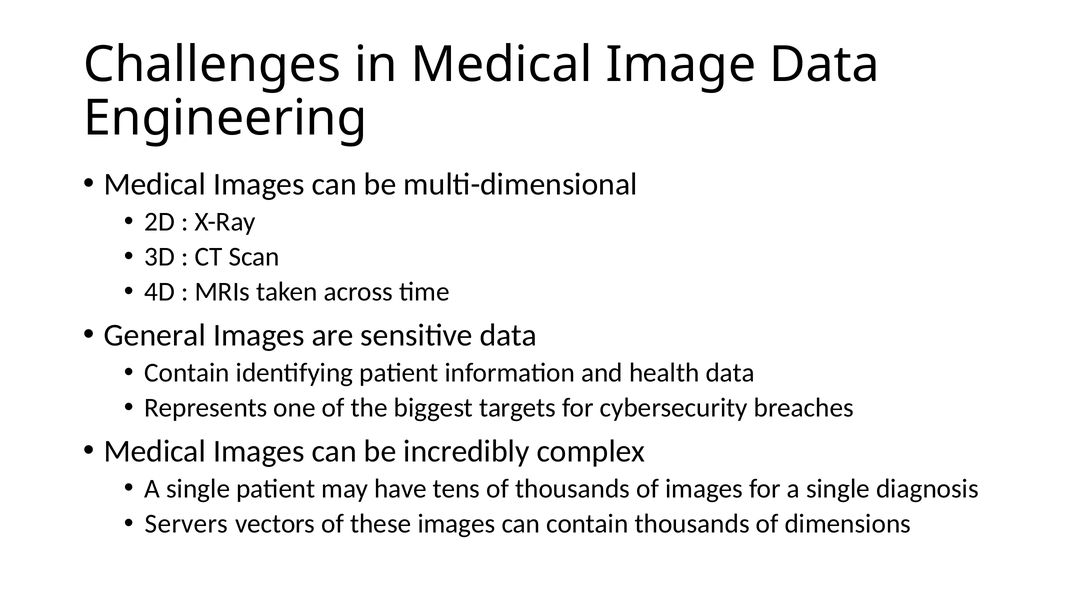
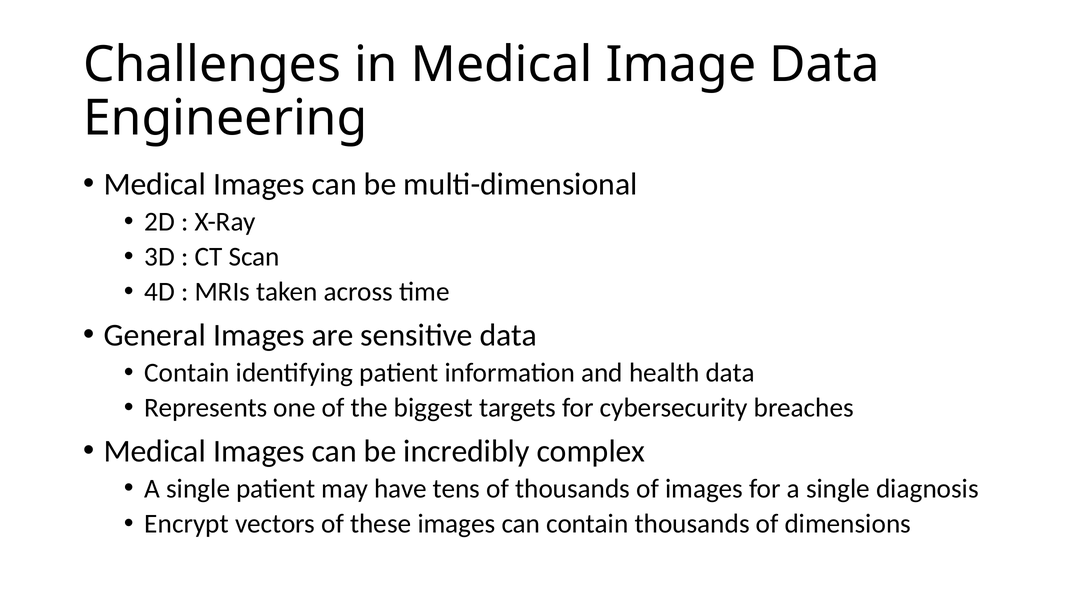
Servers: Servers -> Encrypt (187, 524)
